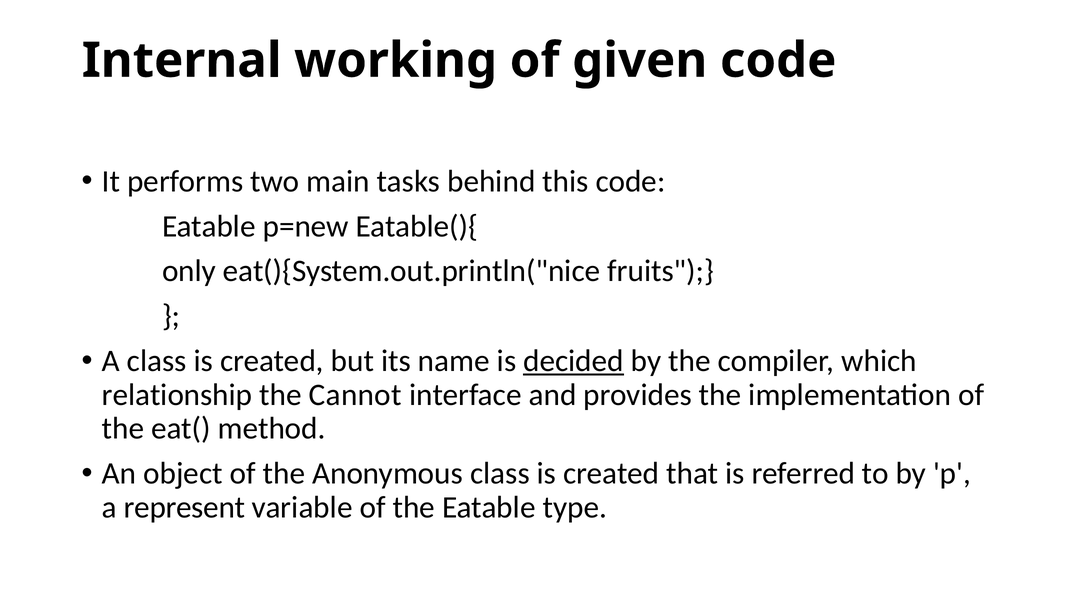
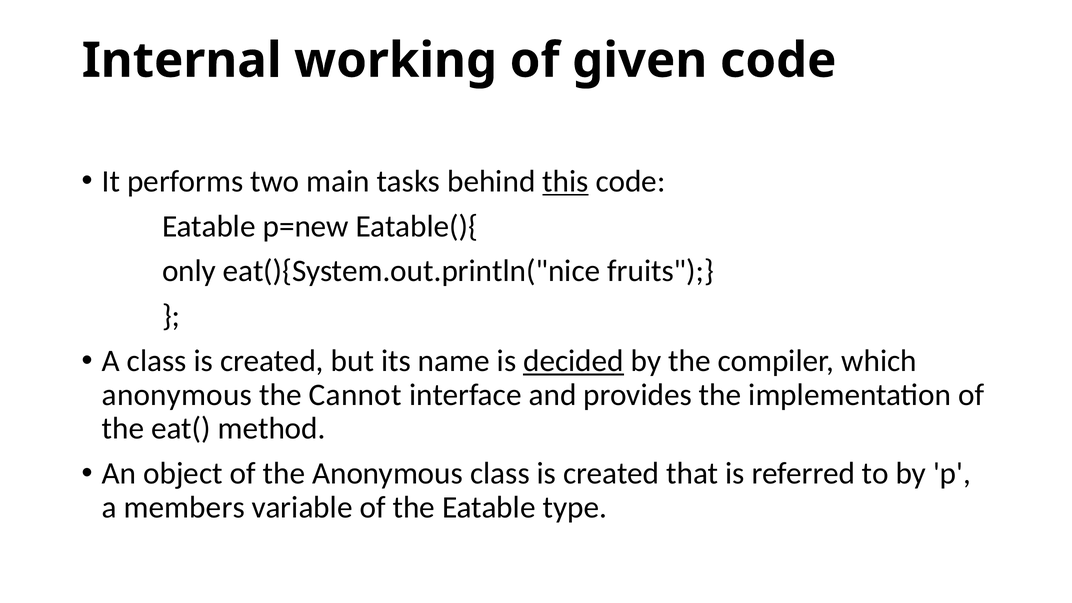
this underline: none -> present (566, 181)
relationship: relationship -> anonymous (177, 395)
represent: represent -> members (184, 507)
